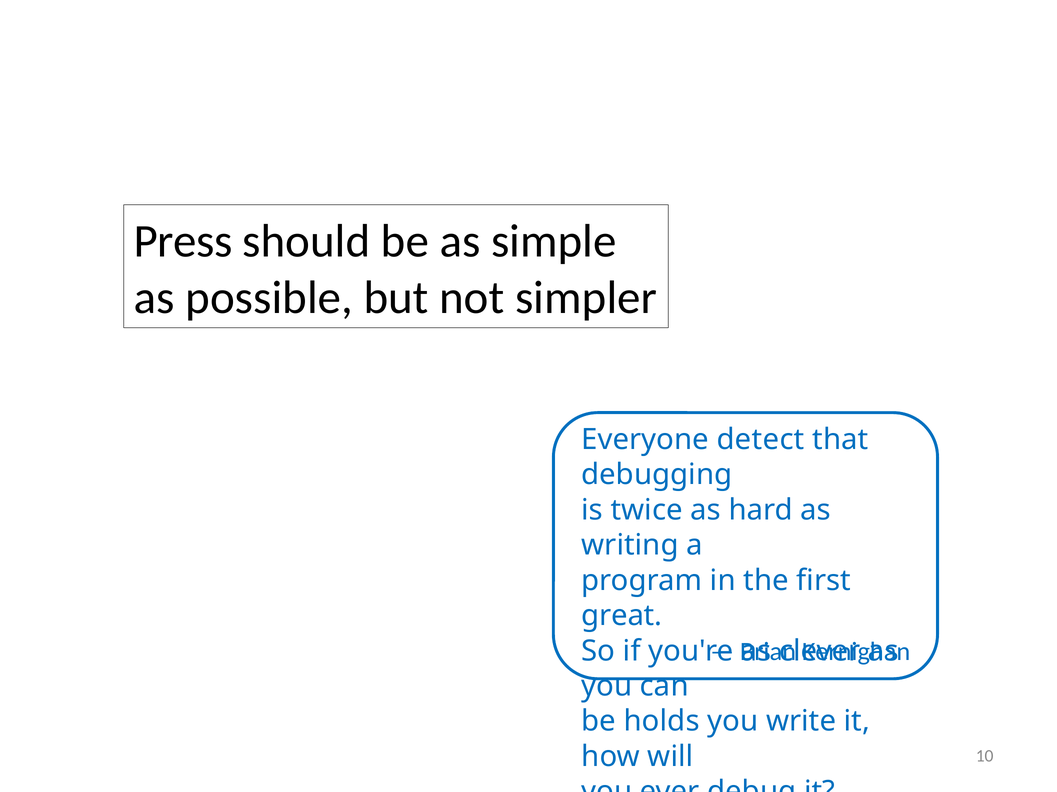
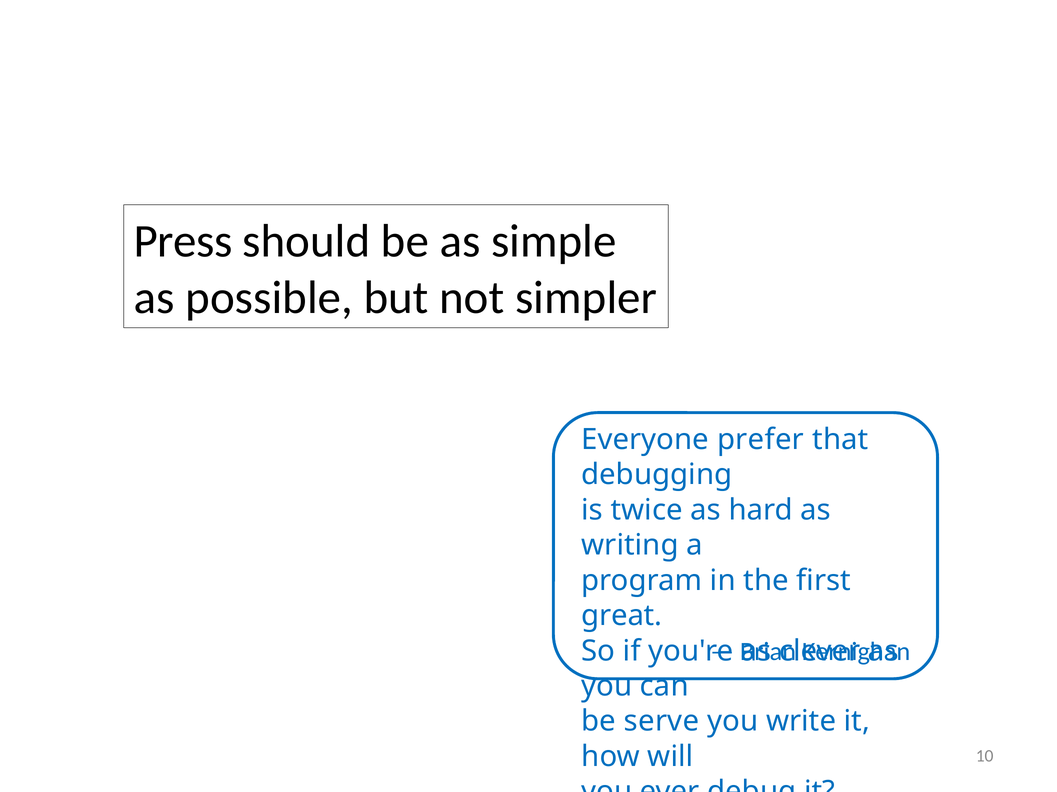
detect: detect -> prefer (761, 440)
holds: holds -> serve (662, 722)
